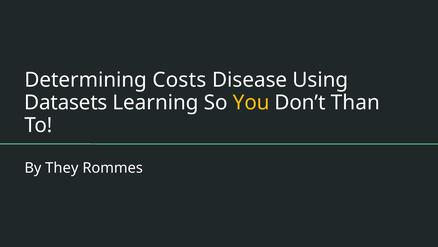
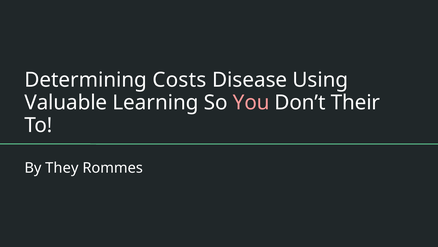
Datasets: Datasets -> Valuable (66, 102)
You colour: yellow -> pink (251, 102)
Than: Than -> Their (356, 102)
